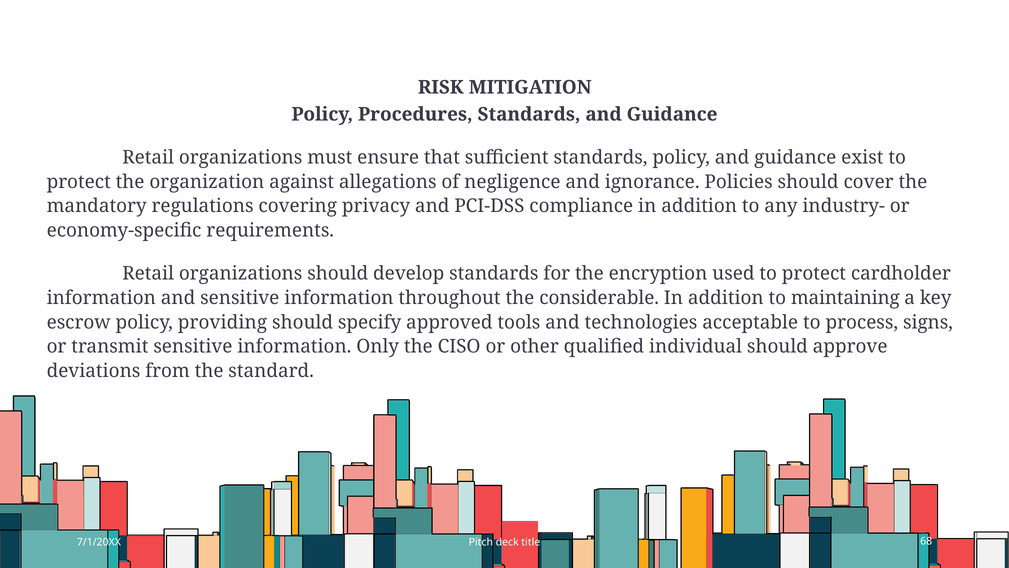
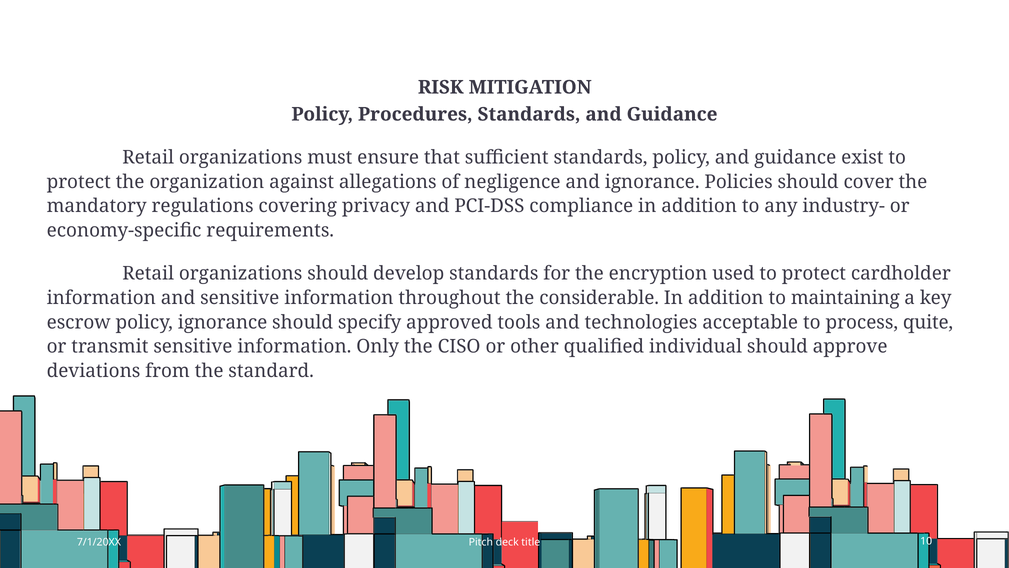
policy providing: providing -> ignorance (223, 322)
signs: signs -> quite (928, 322)
68: 68 -> 10 (926, 541)
